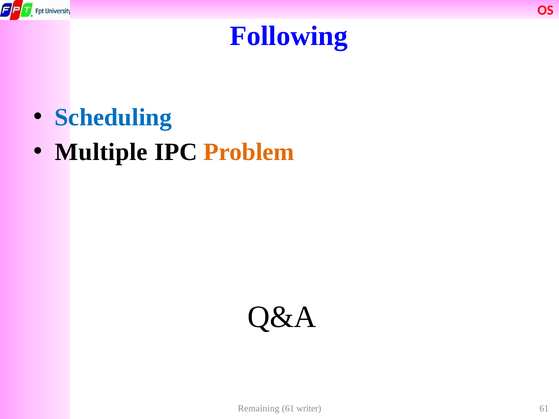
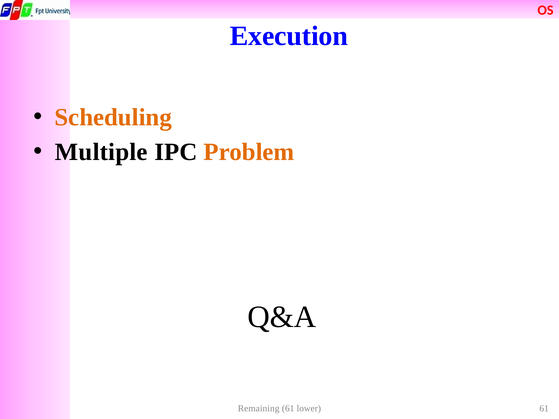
Following: Following -> Execution (289, 36)
Scheduling colour: blue -> orange (113, 117)
writer: writer -> lower (309, 409)
